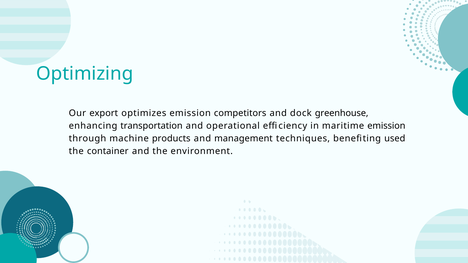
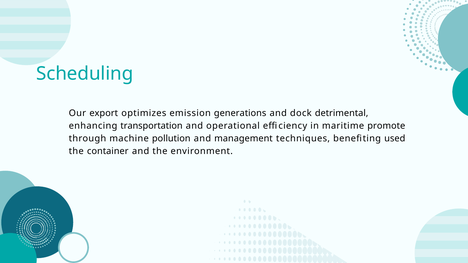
Optimizing: Optimizing -> Scheduling (85, 74)
competitors: competitors -> generations (240, 113)
greenhouse: greenhouse -> detrimental (342, 113)
maritime emission: emission -> promote (386, 126)
products: products -> pollution (171, 139)
